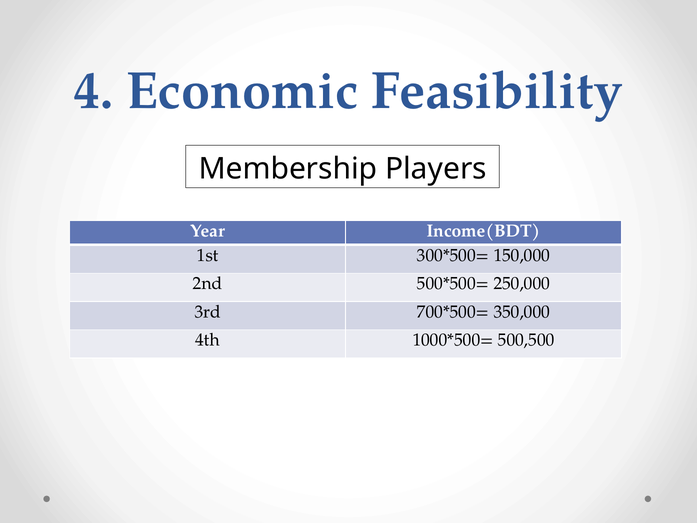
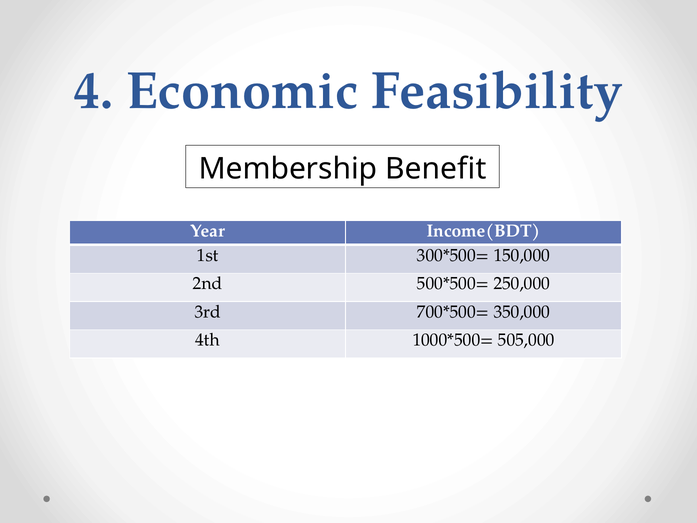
Players: Players -> Benefit (436, 169)
500,500: 500,500 -> 505,000 (526, 340)
